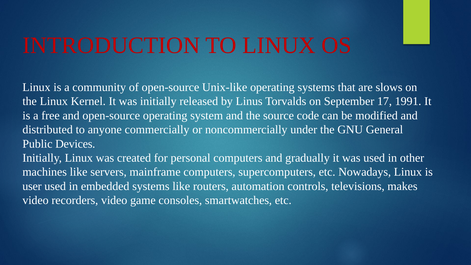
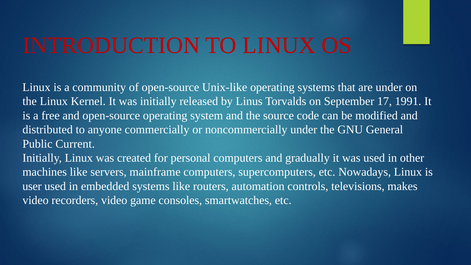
are slows: slows -> under (389, 87)
Devices: Devices -> Current (75, 144)
